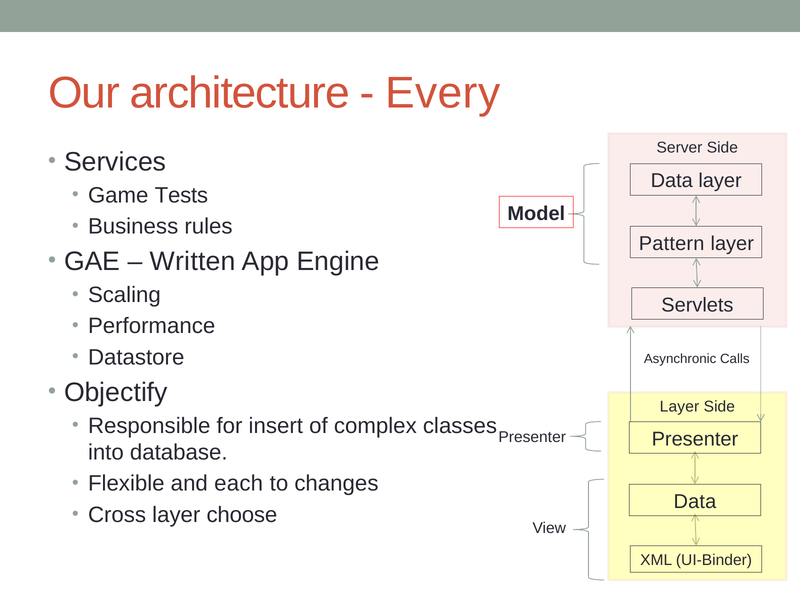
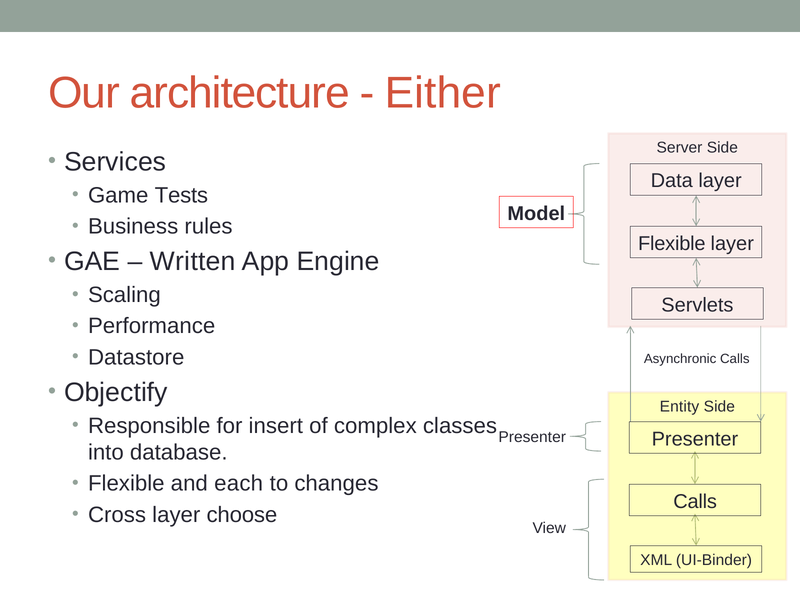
Every: Every -> Either (443, 93)
Pattern: Pattern -> Flexible (672, 243)
Layer: Layer -> Entity (679, 407)
Data: Data -> Calls (695, 501)
